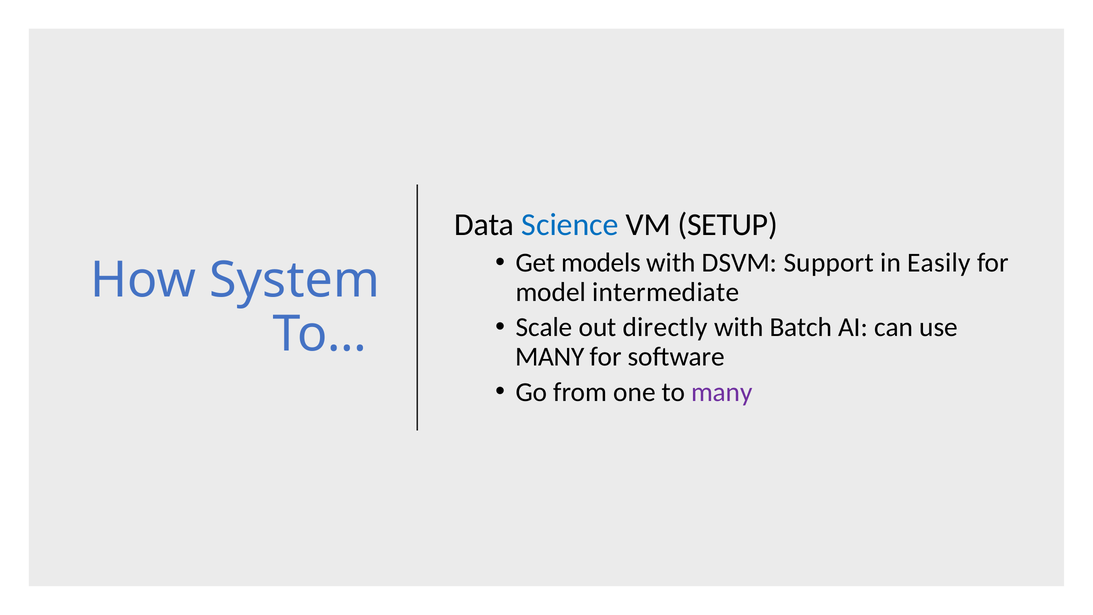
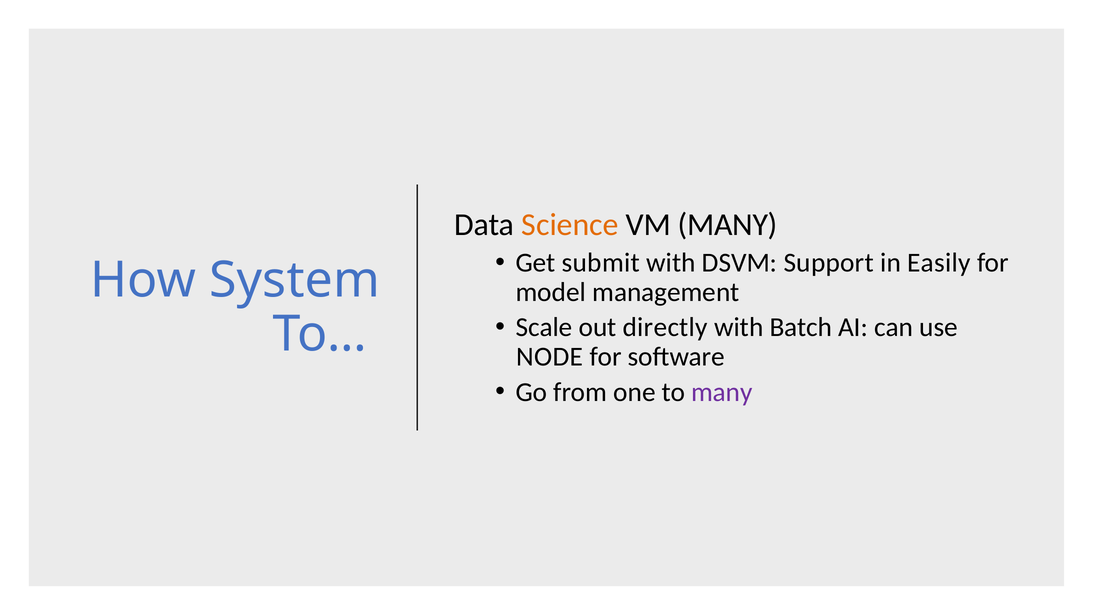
Science colour: blue -> orange (570, 225)
VM SETUP: SETUP -> MANY (728, 225)
models: models -> submit (601, 263)
intermediate: intermediate -> management (666, 292)
MANY: MANY -> NODE (550, 357)
